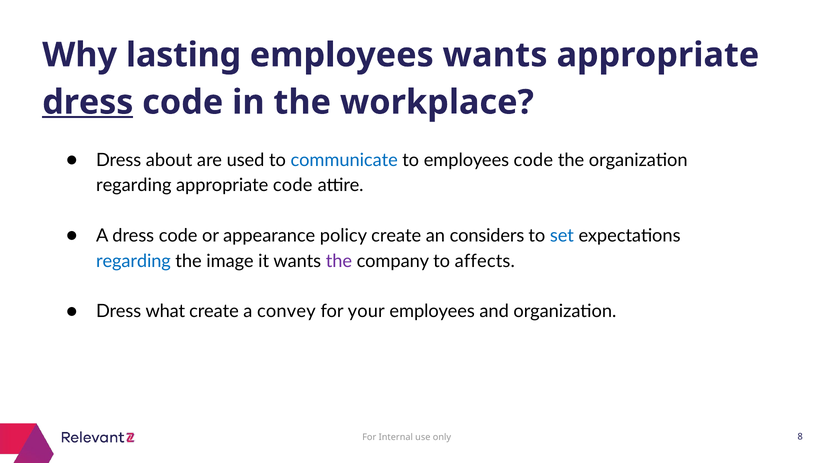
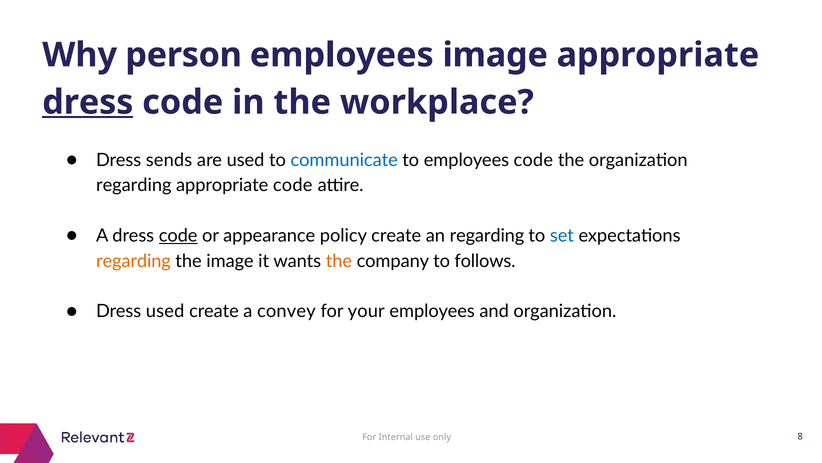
lasting: lasting -> person (184, 55)
employees wants: wants -> image (495, 55)
about: about -> sends (169, 160)
code underline: none -> present (178, 235)
an considers: considers -> regarding (487, 235)
regarding colour: blue -> orange (133, 261)
the colour: purple -> orange (339, 261)
affects: affects -> follows (485, 261)
Dress what: what -> used (165, 311)
